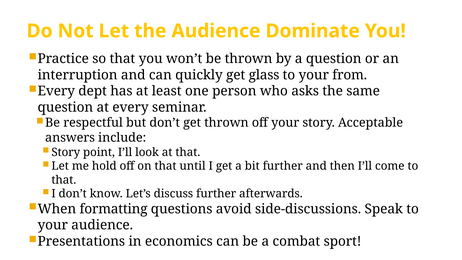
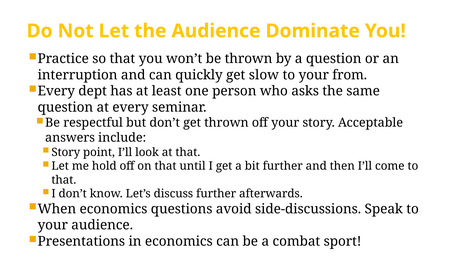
glass: glass -> slow (264, 75)
When formatting: formatting -> economics (113, 209)
